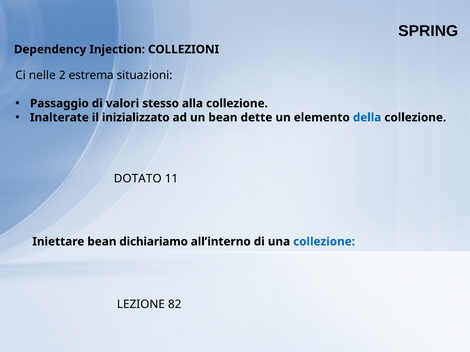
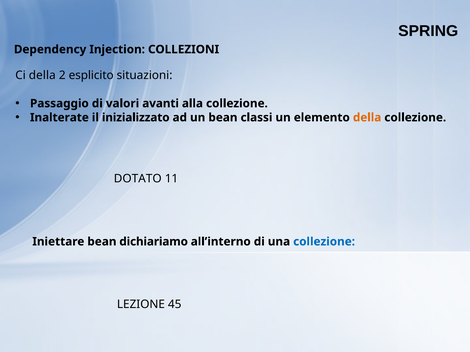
Ci nelle: nelle -> della (42, 75)
estrema: estrema -> esplicito (91, 75)
stesso: stesso -> avanti (161, 104)
dette: dette -> classi (256, 118)
della colour: blue -> orange (367, 118)
82: 82 -> 45 (175, 305)
